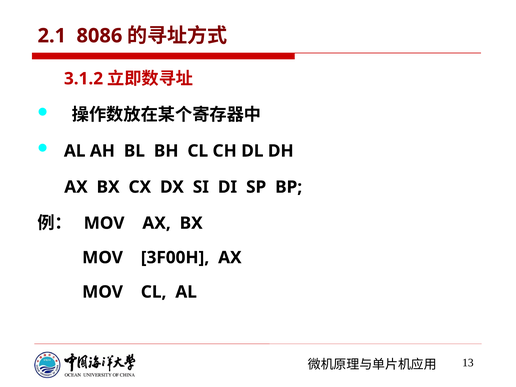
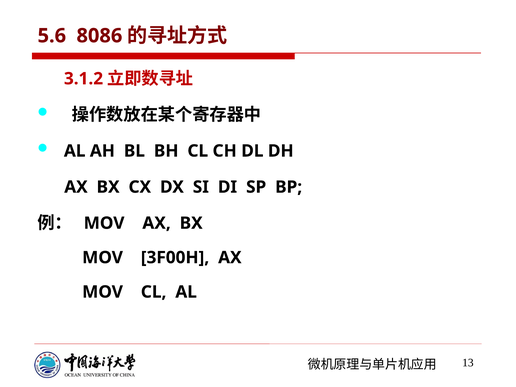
2.1: 2.1 -> 5.6 (52, 36)
